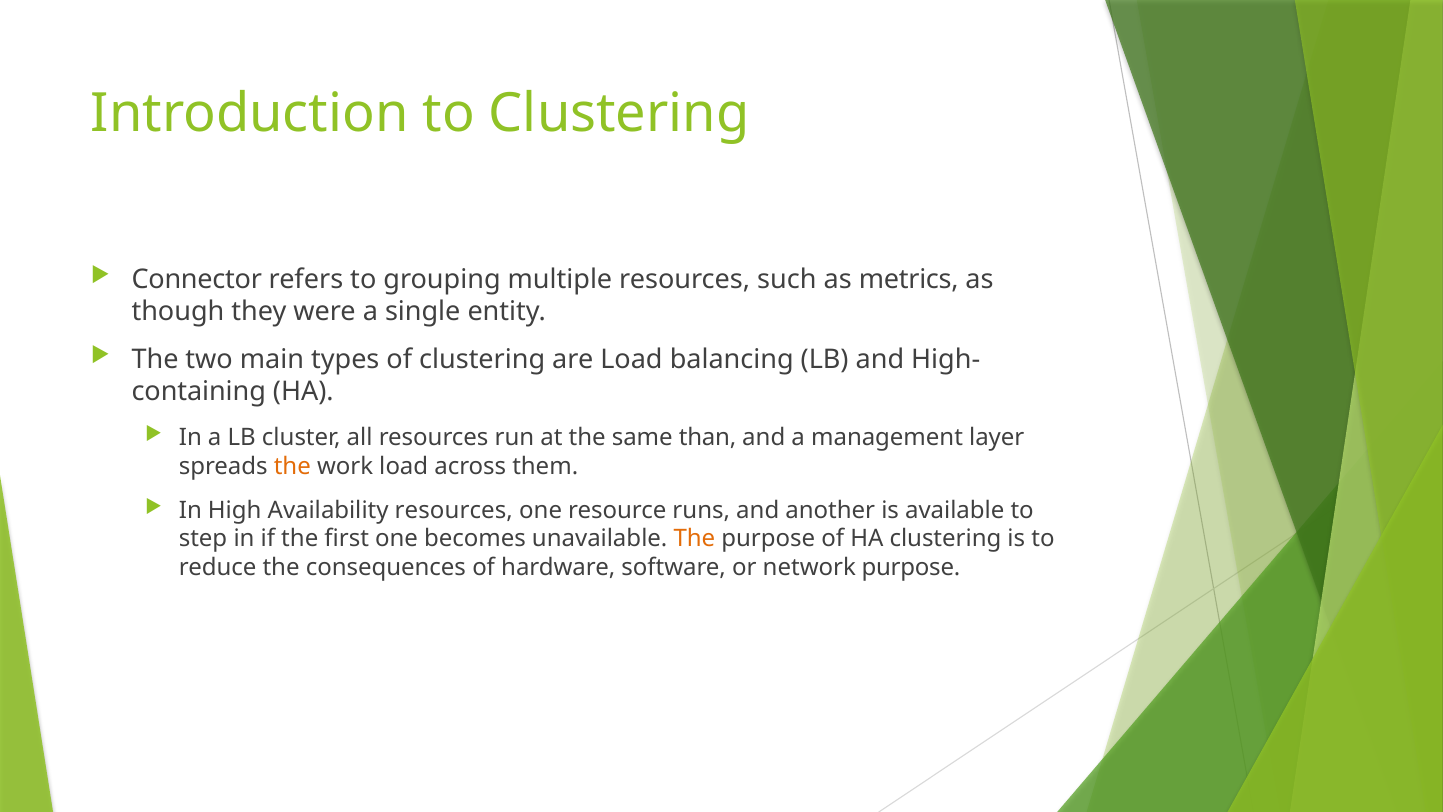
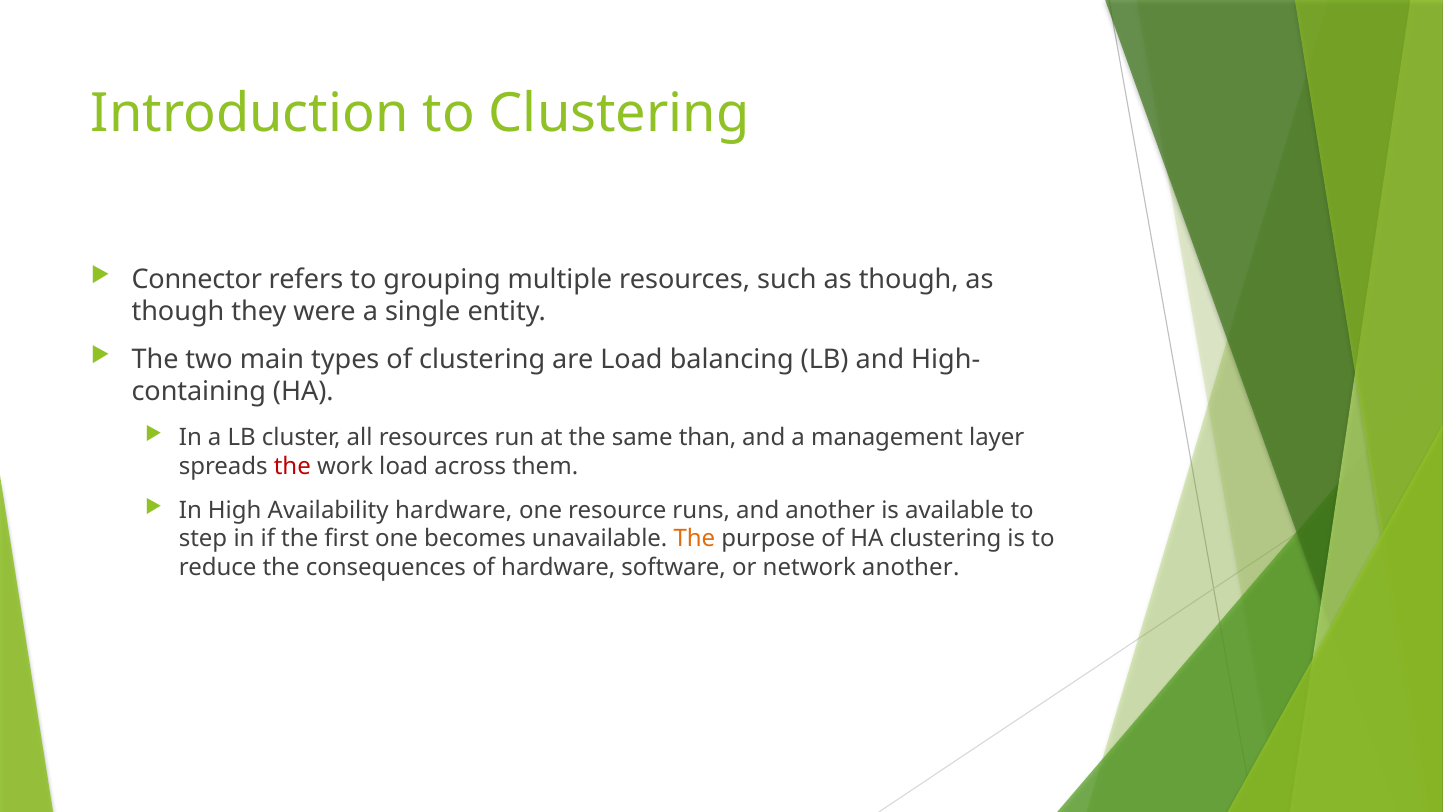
such as metrics: metrics -> though (909, 279)
the colour: orange -> red (292, 466)
Availability resources: resources -> hardware (454, 510)
network purpose: purpose -> another (911, 568)
